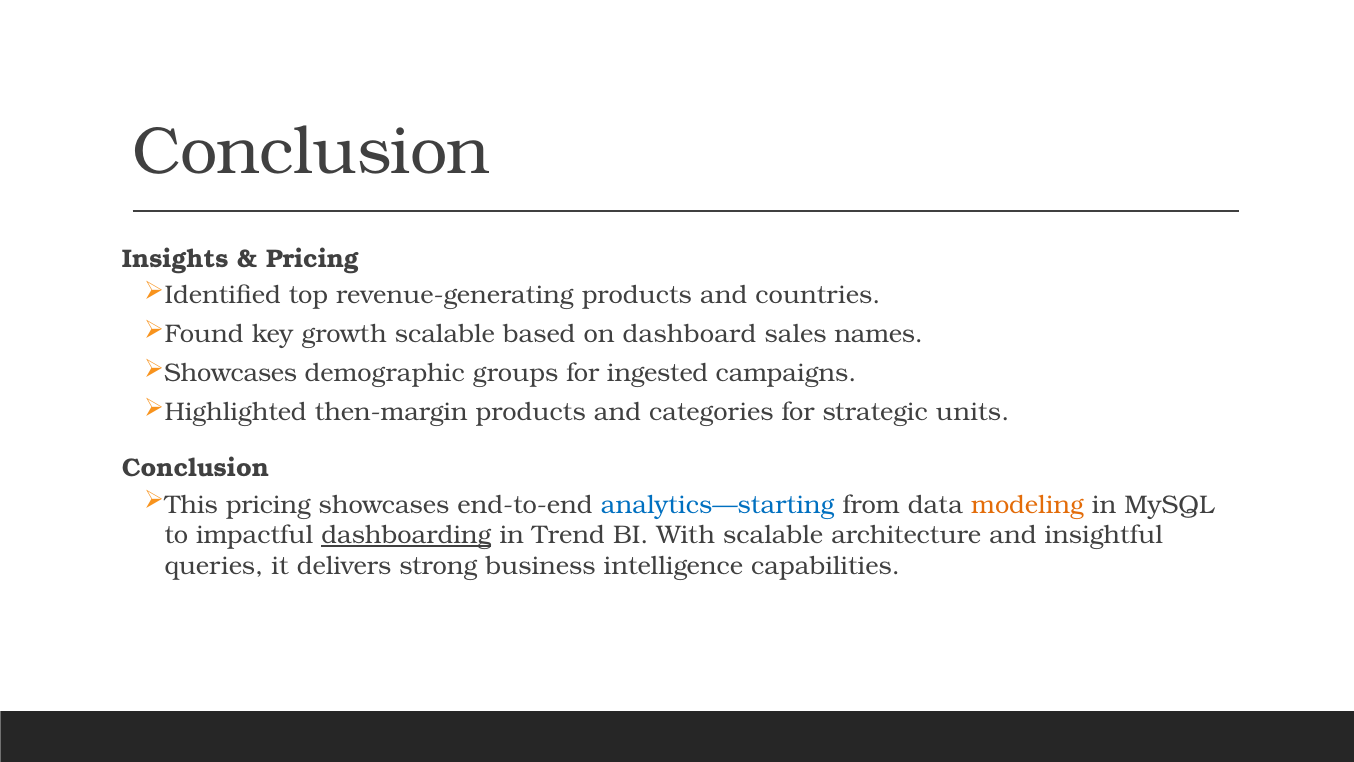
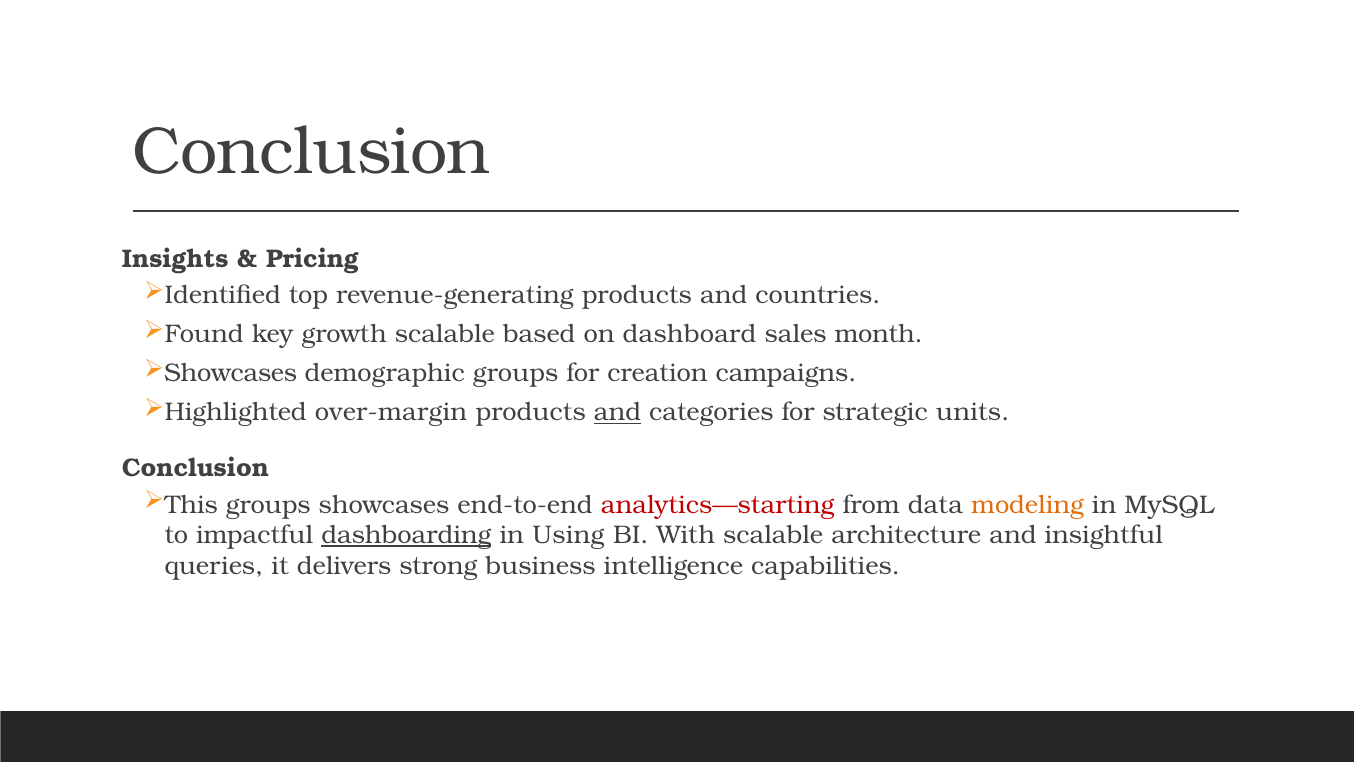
names: names -> month (879, 334)
ingested: ingested -> creation (657, 373)
then-margin: then-margin -> over-margin (391, 412)
and underline: none -> present (617, 412)
This pricing: pricing -> groups (268, 504)
analytics—starting colour: blue -> red (718, 504)
Trend: Trend -> Using (568, 535)
